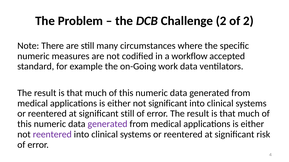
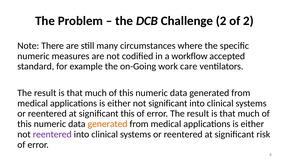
work data: data -> care (189, 67)
significant still: still -> this (128, 114)
generated colour: purple -> orange (108, 124)
